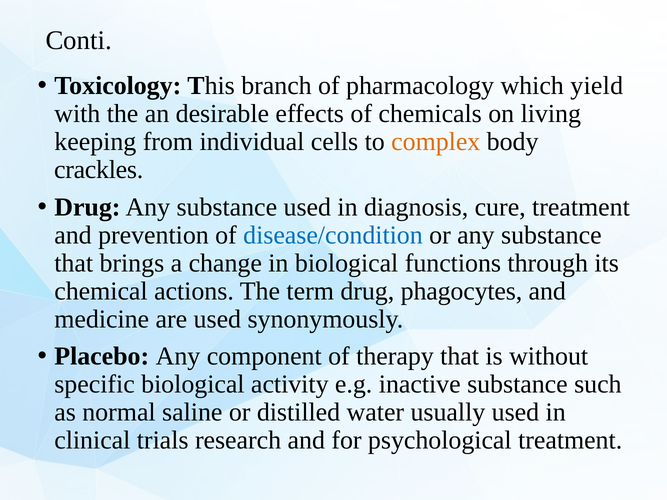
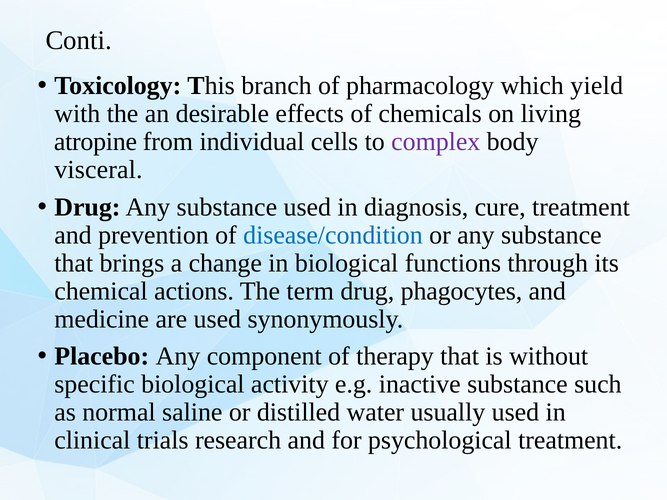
keeping: keeping -> atropine (95, 142)
complex colour: orange -> purple (436, 142)
crackles: crackles -> visceral (98, 170)
